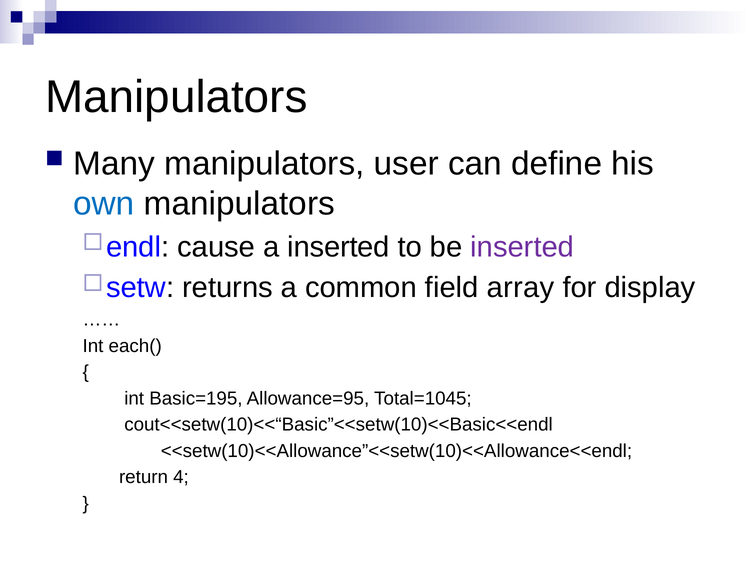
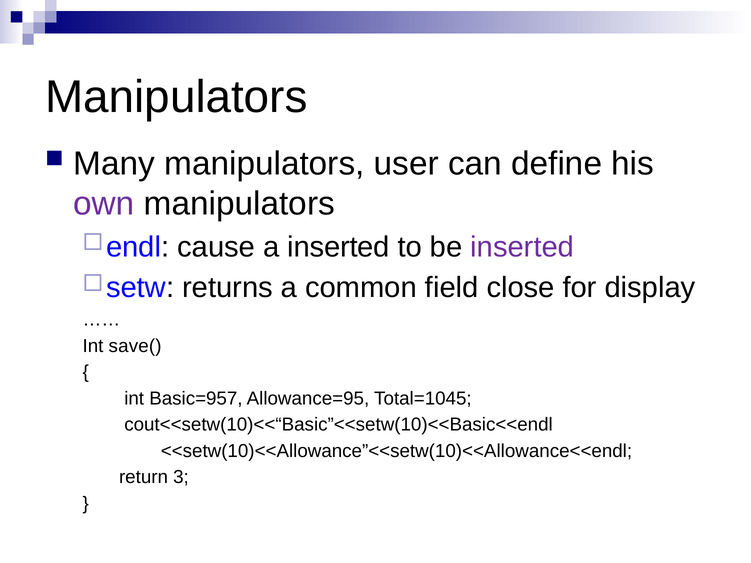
own colour: blue -> purple (104, 204)
array: array -> close (521, 288)
each(: each( -> save( (135, 346)
Basic=195: Basic=195 -> Basic=957 (196, 399)
4: 4 -> 3 (181, 477)
